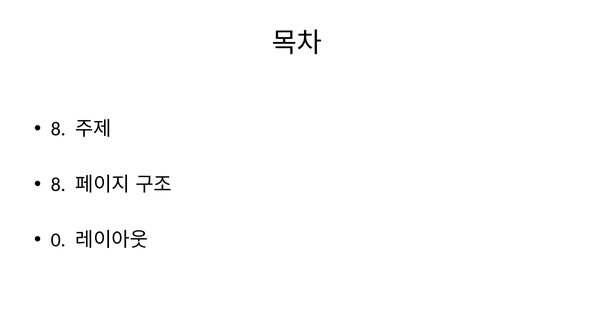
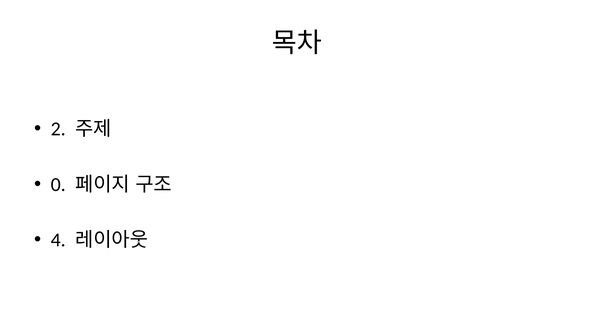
8: 8 -> 2 (58, 129)
8: 8 -> 0 (58, 185)
0: 0 -> 4 (58, 240)
